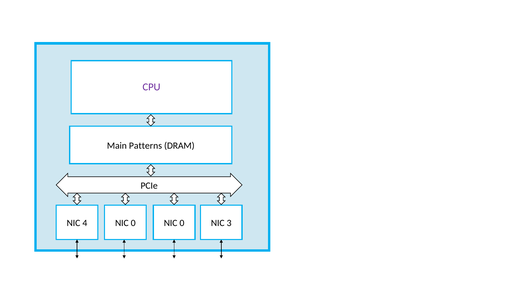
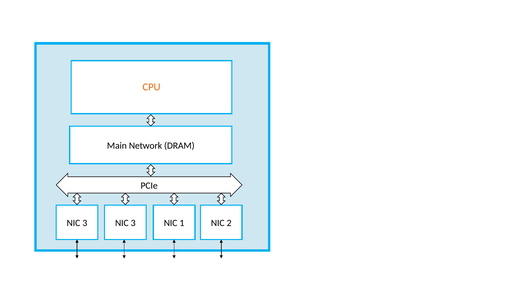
CPU colour: purple -> orange (151, 87)
Patterns: Patterns -> Network (146, 146)
4: 4 -> 3 (85, 223)
0: 0 -> 3 (133, 223)
0: 0 -> 1 (182, 223)
3: 3 -> 2 (229, 223)
